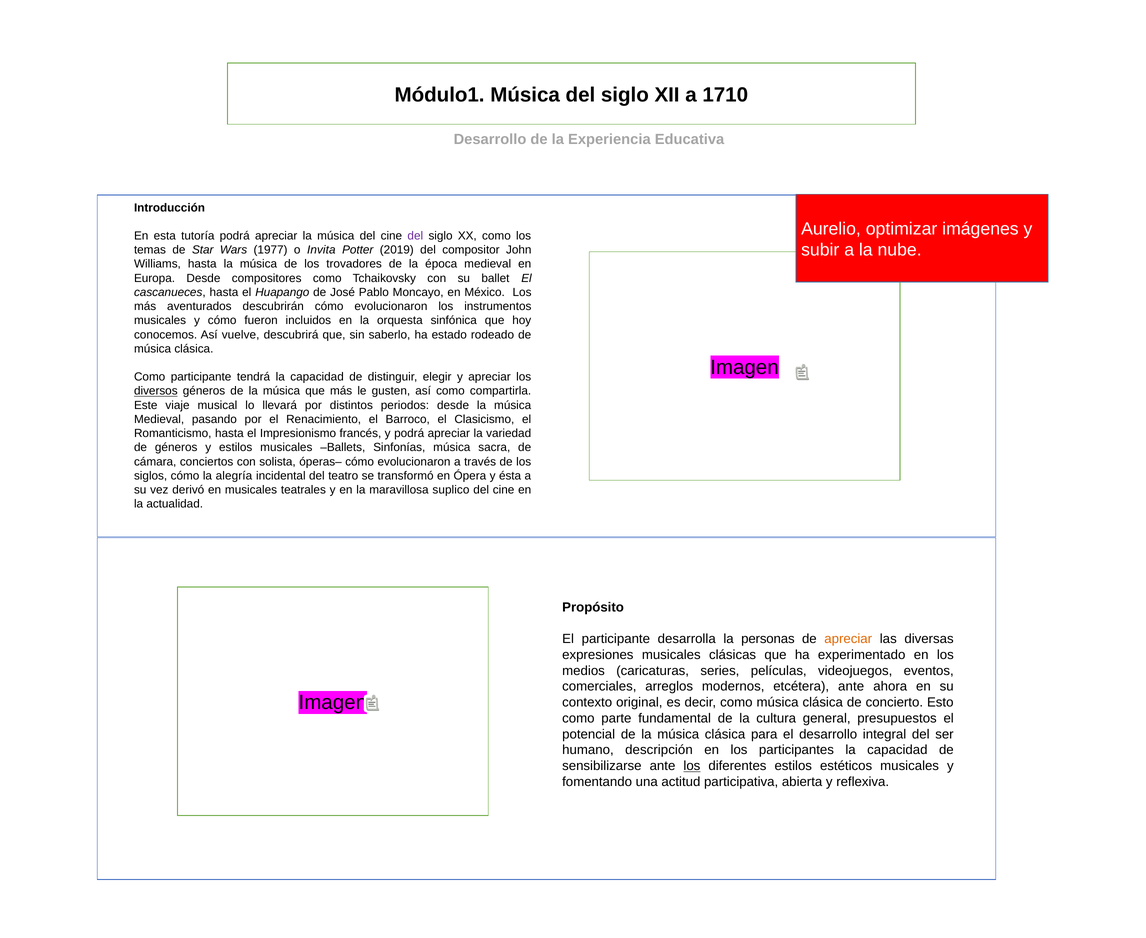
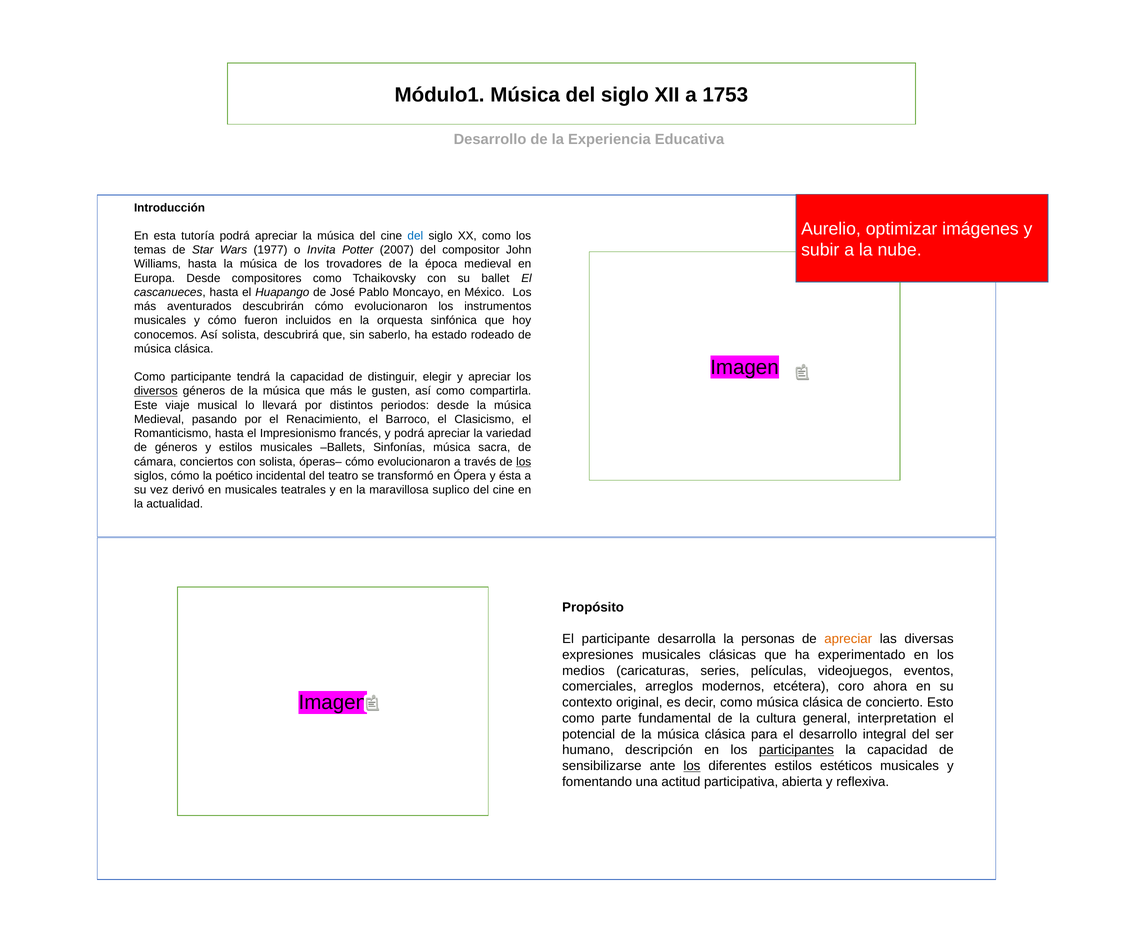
1710: 1710 -> 1753 (725, 95)
del colour: purple -> blue (415, 236)
2019: 2019 -> 2007 (397, 250)
Así vuelve: vuelve -> solista (241, 335)
los underline: none -> present (524, 461)
alegría: alegría -> poético (234, 476)
etcétera ante: ante -> coro (851, 686)
presupuestos: presupuestos -> interpretation (897, 718)
participantes underline: none -> present (796, 750)
